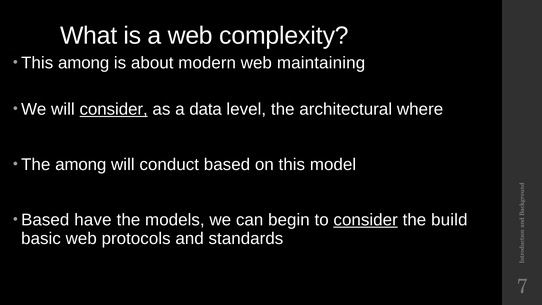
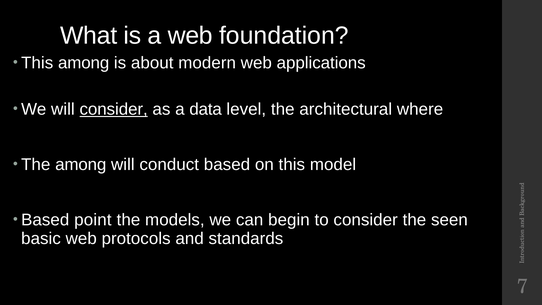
complexity: complexity -> foundation (284, 36)
maintaining: maintaining -> applications (321, 63)
have: have -> point (93, 220)
consider underline: present -> none (366, 220)
build: build -> seen (449, 220)
